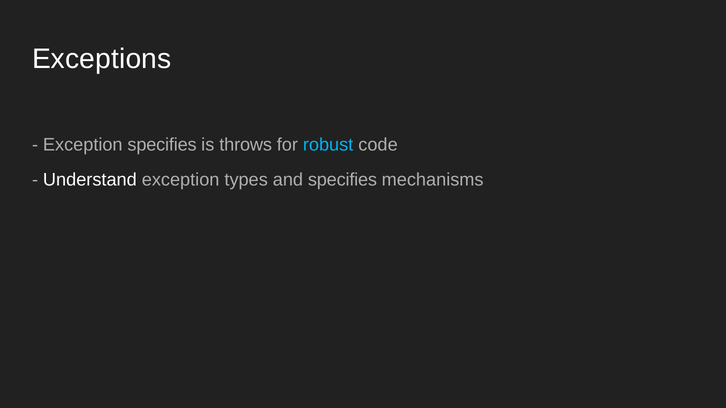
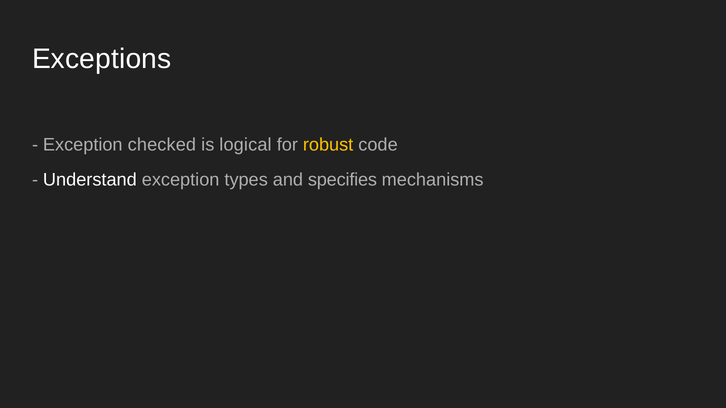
Exception specifies: specifies -> checked (162, 145)
throws: throws -> logical (245, 145)
robust colour: light blue -> yellow (328, 145)
